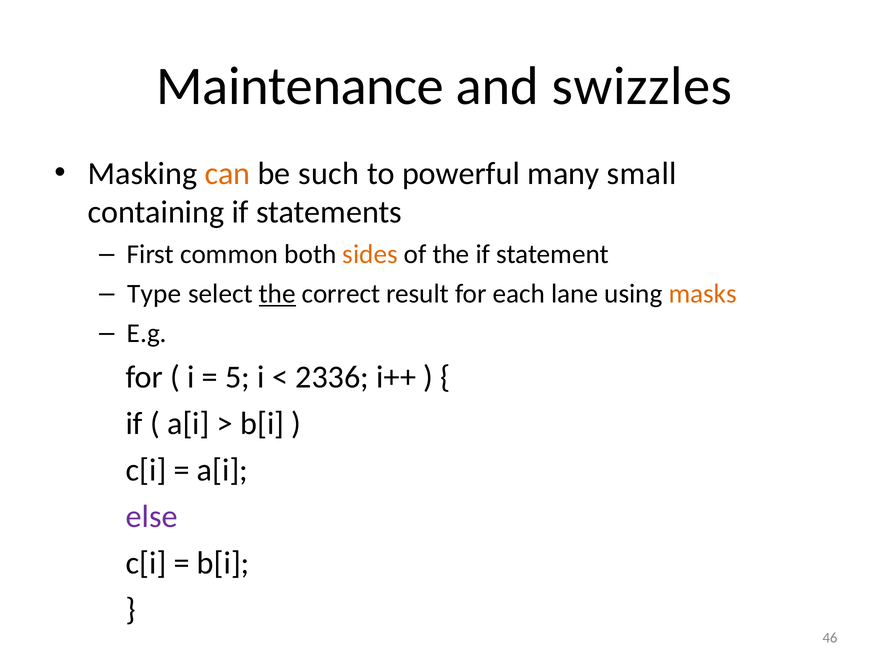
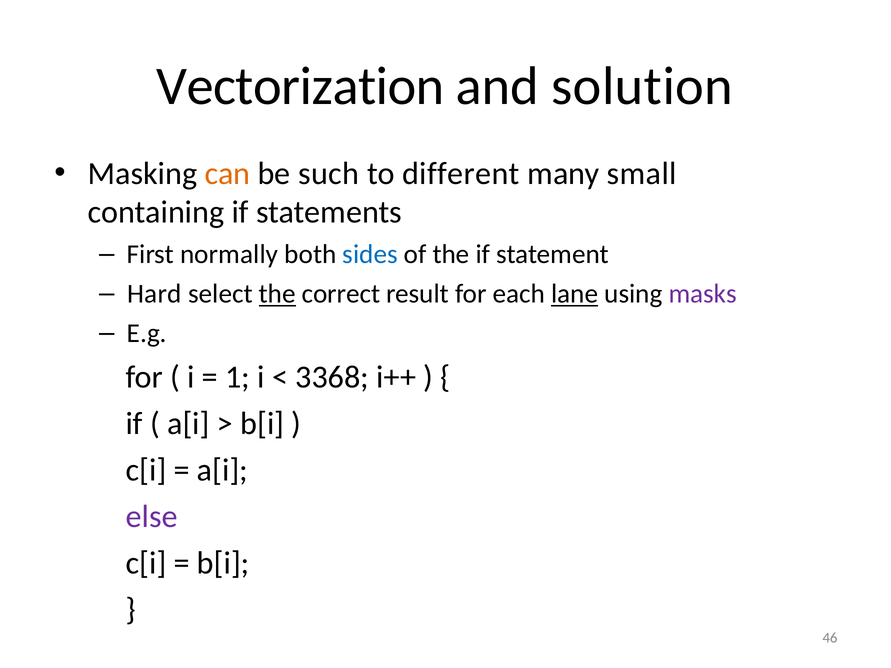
Maintenance: Maintenance -> Vectorization (300, 86)
swizzles: swizzles -> solution (642, 86)
powerful: powerful -> different (461, 174)
common: common -> normally (229, 254)
sides colour: orange -> blue (370, 254)
Type: Type -> Hard (154, 294)
lane underline: none -> present (575, 294)
masks colour: orange -> purple (703, 294)
5: 5 -> 1 (238, 377)
2336: 2336 -> 3368 (332, 377)
